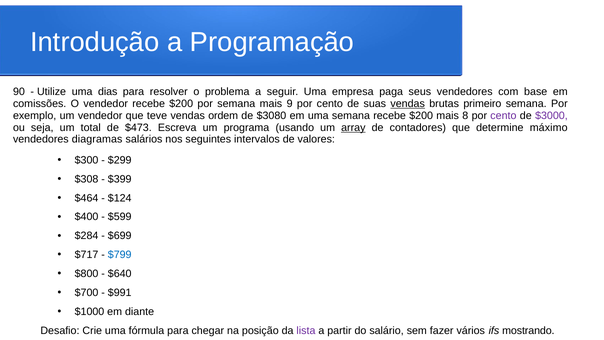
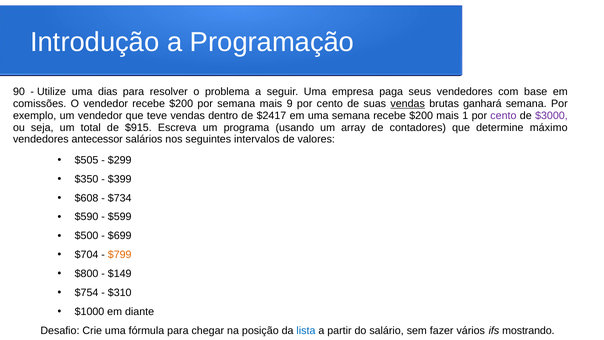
primeiro: primeiro -> ganhará (482, 104)
ordem: ordem -> dentro (223, 116)
$3080: $3080 -> $2417 (271, 116)
8: 8 -> 1 (465, 116)
$473: $473 -> $915 (138, 127)
array underline: present -> none (353, 127)
diagramas: diagramas -> antecessor (97, 139)
$300: $300 -> $505 (87, 160)
$308: $308 -> $350 (87, 179)
$464: $464 -> $608 (87, 198)
$124: $124 -> $734 (120, 198)
$400: $400 -> $590 (87, 217)
$284: $284 -> $500 (87, 236)
$717: $717 -> $704 (87, 255)
$799 colour: blue -> orange (120, 255)
$640: $640 -> $149 (120, 274)
$700: $700 -> $754 (87, 292)
$991: $991 -> $310 (120, 292)
lista colour: purple -> blue (306, 330)
